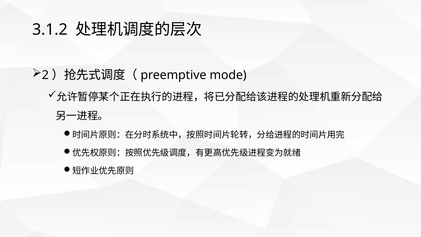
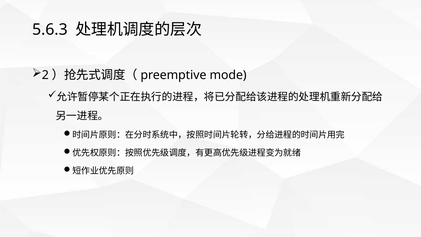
3.1.2: 3.1.2 -> 5.6.3 (50, 30)
